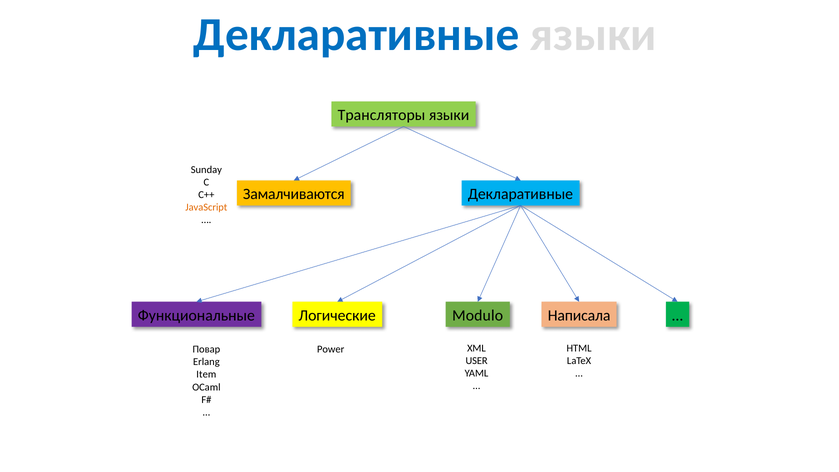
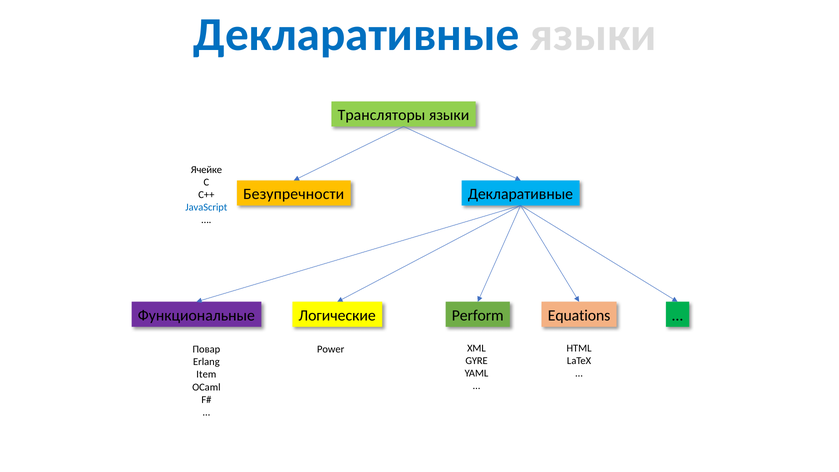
Sunday: Sunday -> Ячейке (206, 170)
Замалчиваются: Замалчиваются -> Безупречности (294, 194)
JavaScript colour: orange -> blue (206, 207)
Modulo: Modulo -> Perform (478, 315)
Написала: Написала -> Equations (579, 315)
USER: USER -> GYRE (477, 361)
